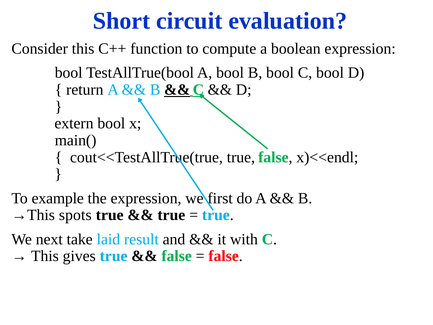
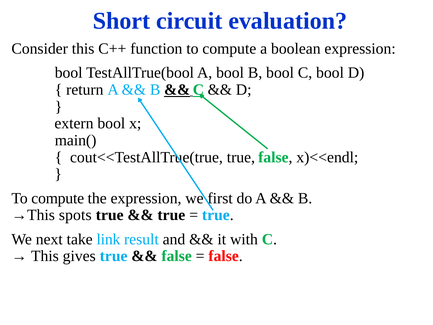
example: example -> compute (58, 198)
laid: laid -> link (108, 239)
